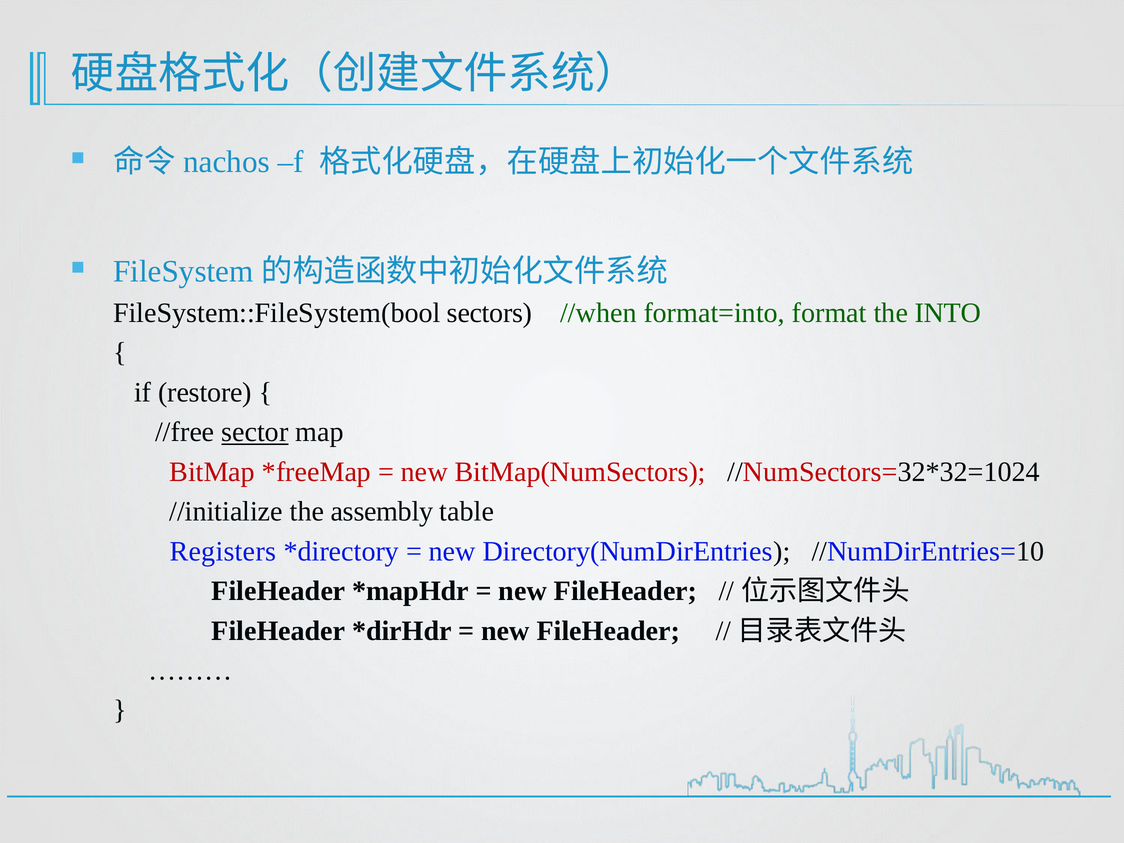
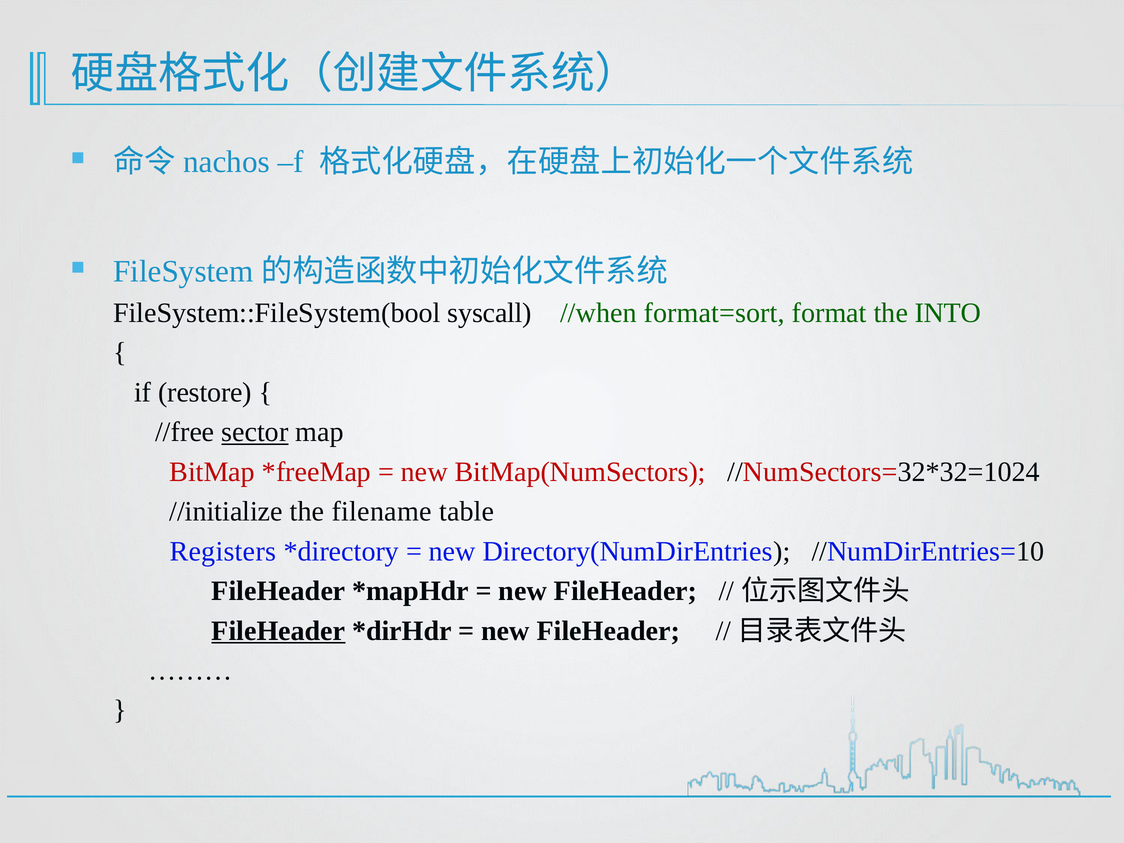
sectors: sectors -> syscall (490, 313)
format=into: format=into -> format=sort (714, 313)
assembly: assembly -> filename (382, 512)
FileHeader underline: none -> present (278, 631)
